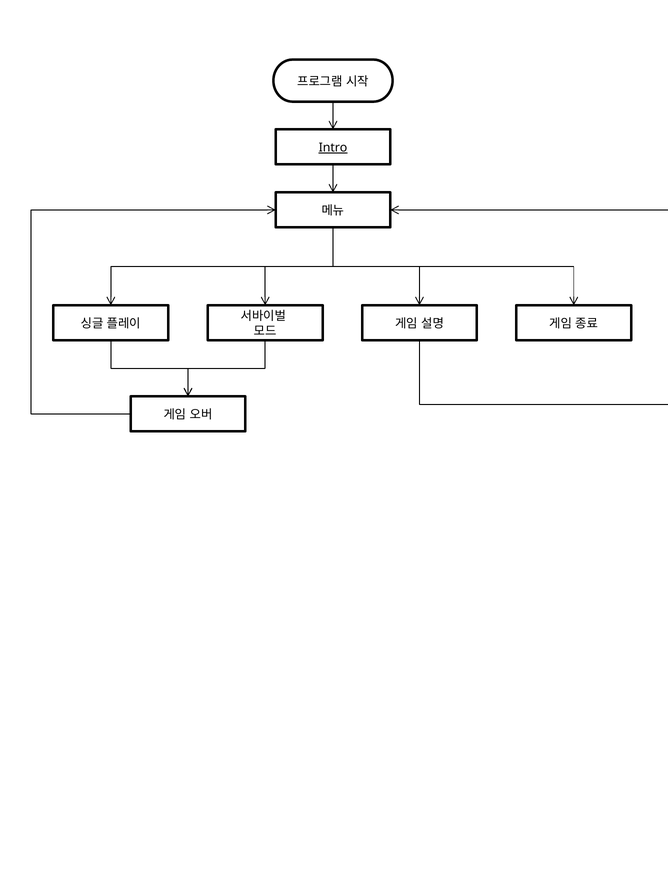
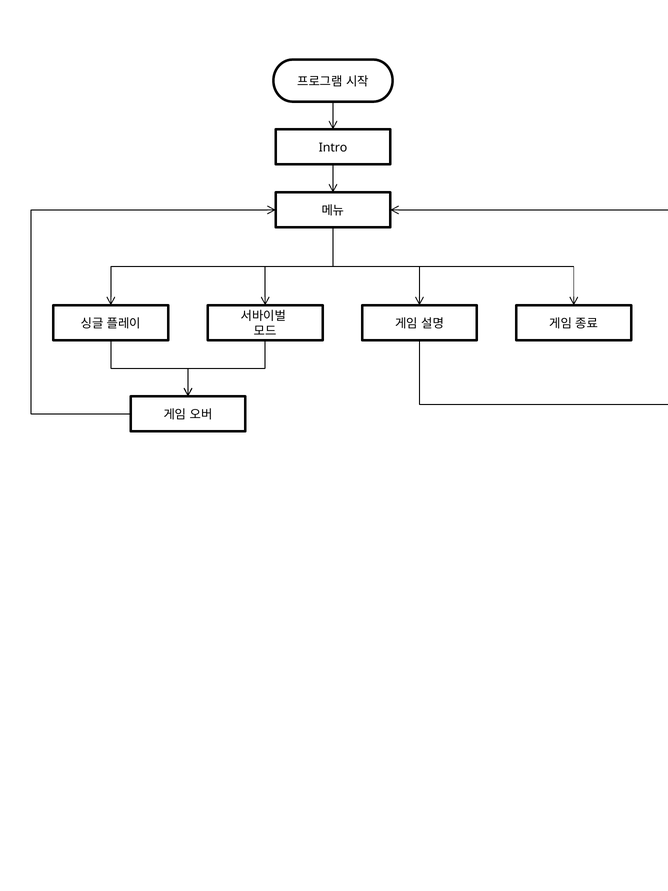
Intro underline: present -> none (333, 148)
